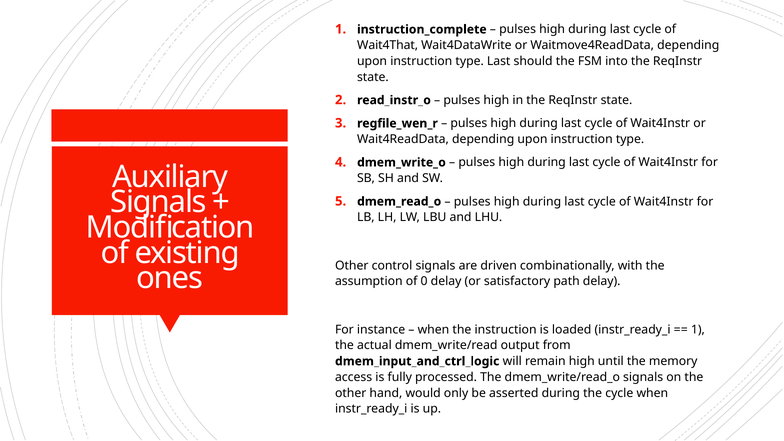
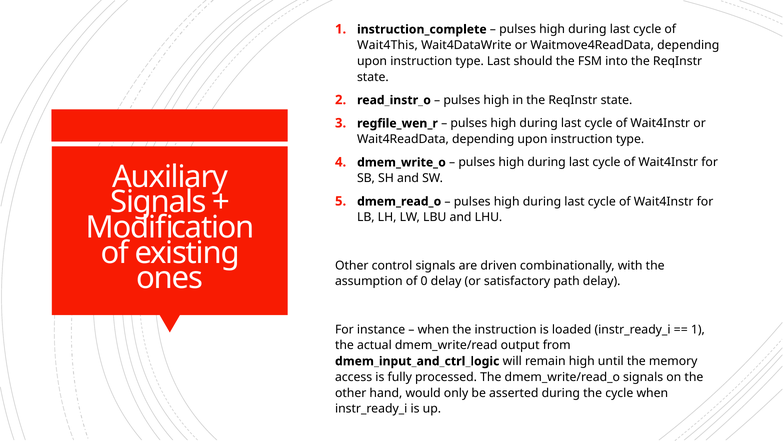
Wait4That: Wait4That -> Wait4This (387, 45)
